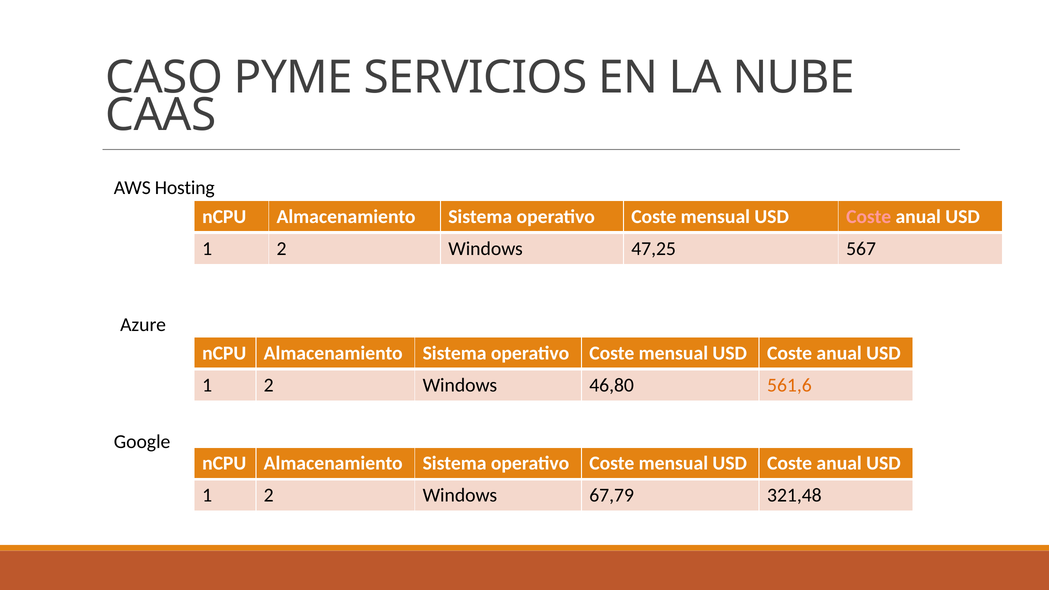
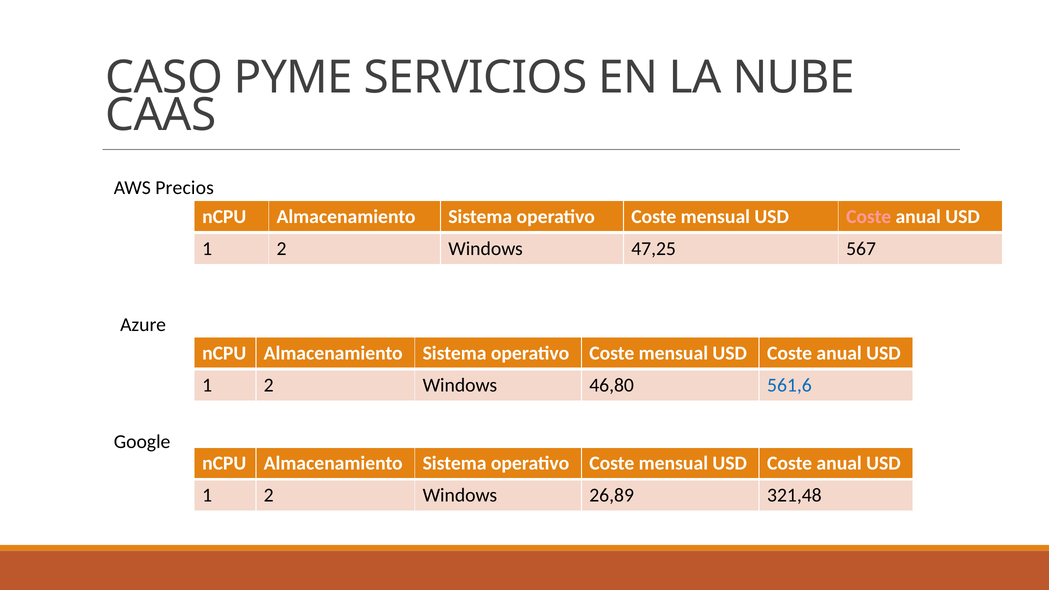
Hosting: Hosting -> Precios (185, 188)
561,6 colour: orange -> blue (789, 385)
67,79: 67,79 -> 26,89 (612, 495)
